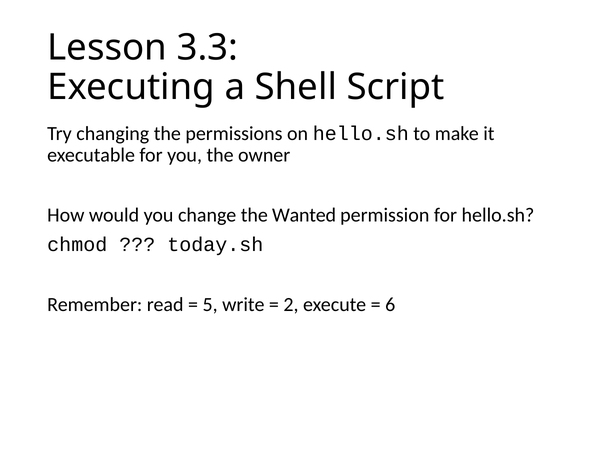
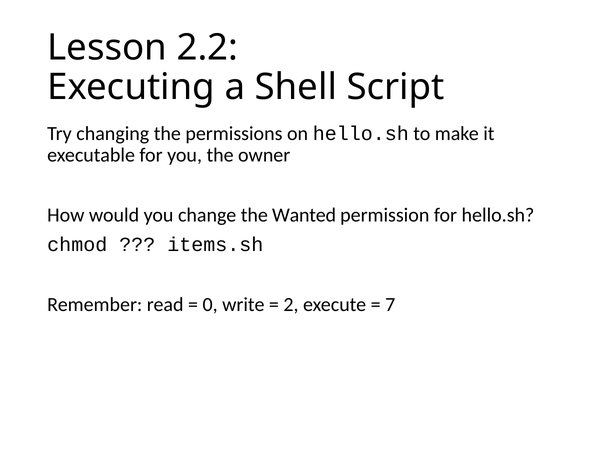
3.3: 3.3 -> 2.2 (207, 47)
today.sh: today.sh -> items.sh (215, 245)
5: 5 -> 0 (210, 305)
6: 6 -> 7 (390, 305)
